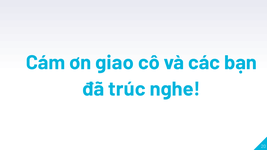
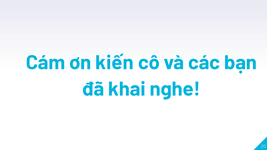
giao: giao -> kiến (115, 63)
trúc: trúc -> khai (127, 89)
